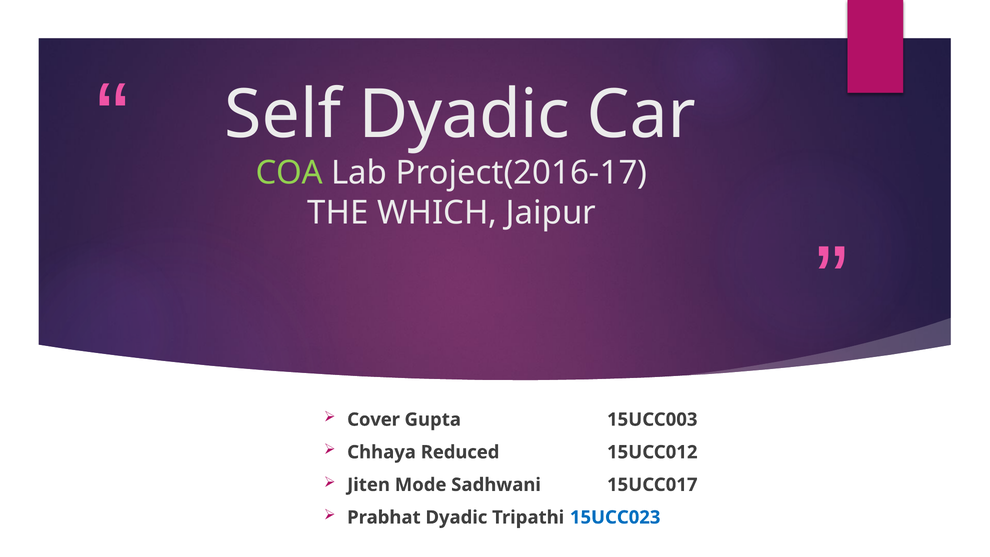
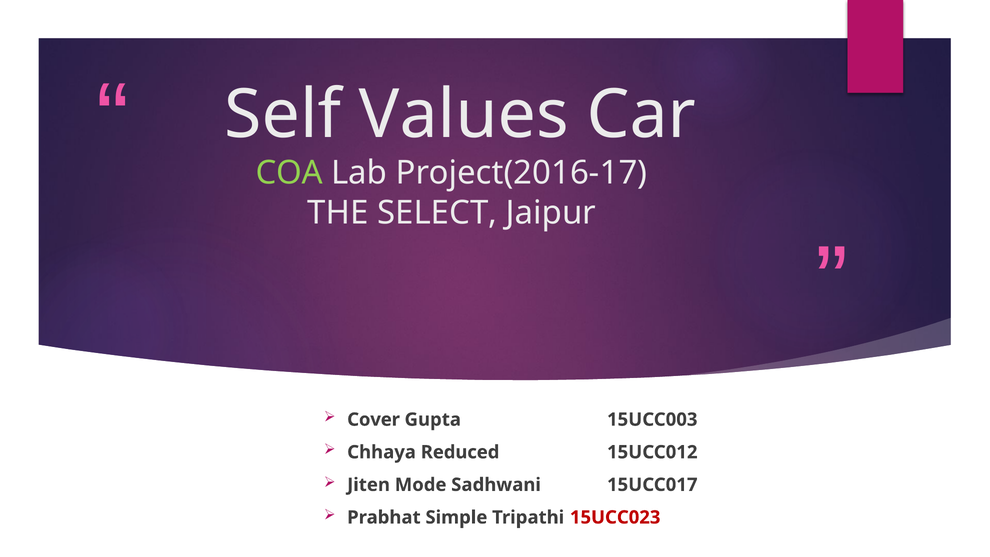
Self Dyadic: Dyadic -> Values (464, 115)
WHICH: WHICH -> SELECT (437, 213)
Prabhat Dyadic: Dyadic -> Simple (456, 517)
15UCC023 colour: blue -> red (615, 517)
